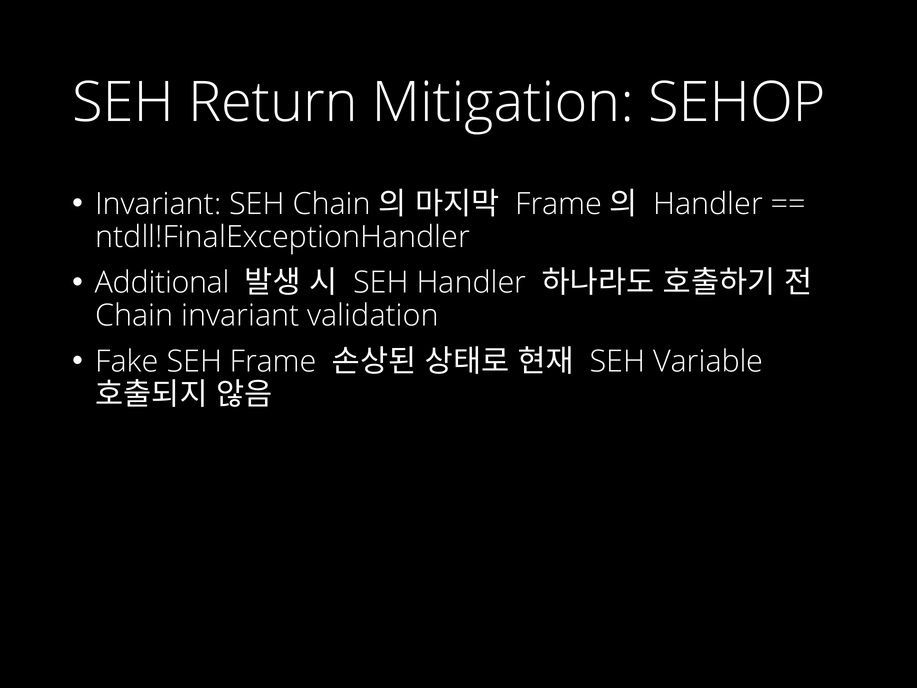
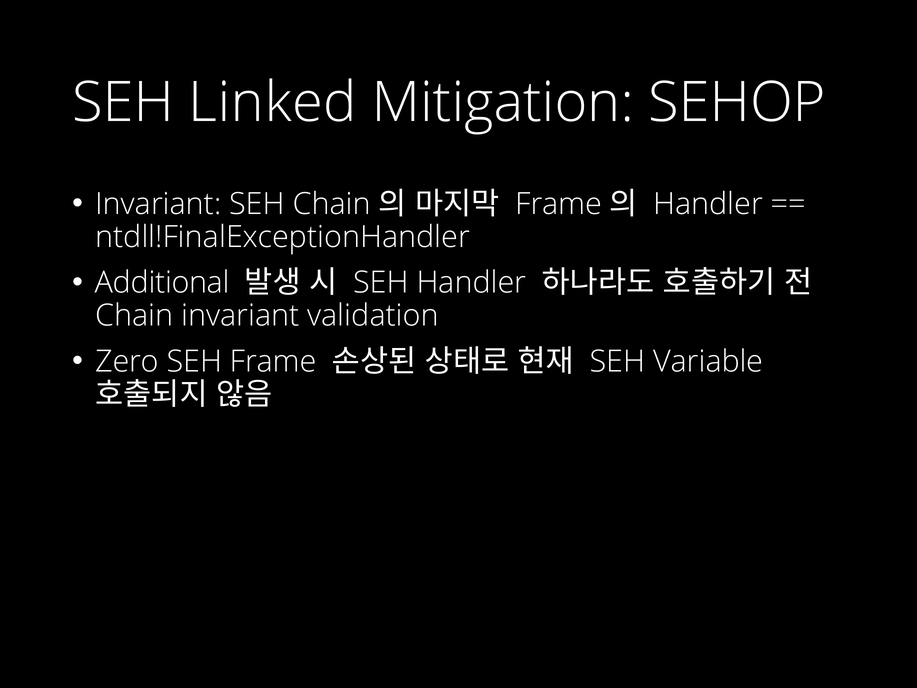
Return: Return -> Linked (273, 103)
Fake: Fake -> Zero (127, 361)
